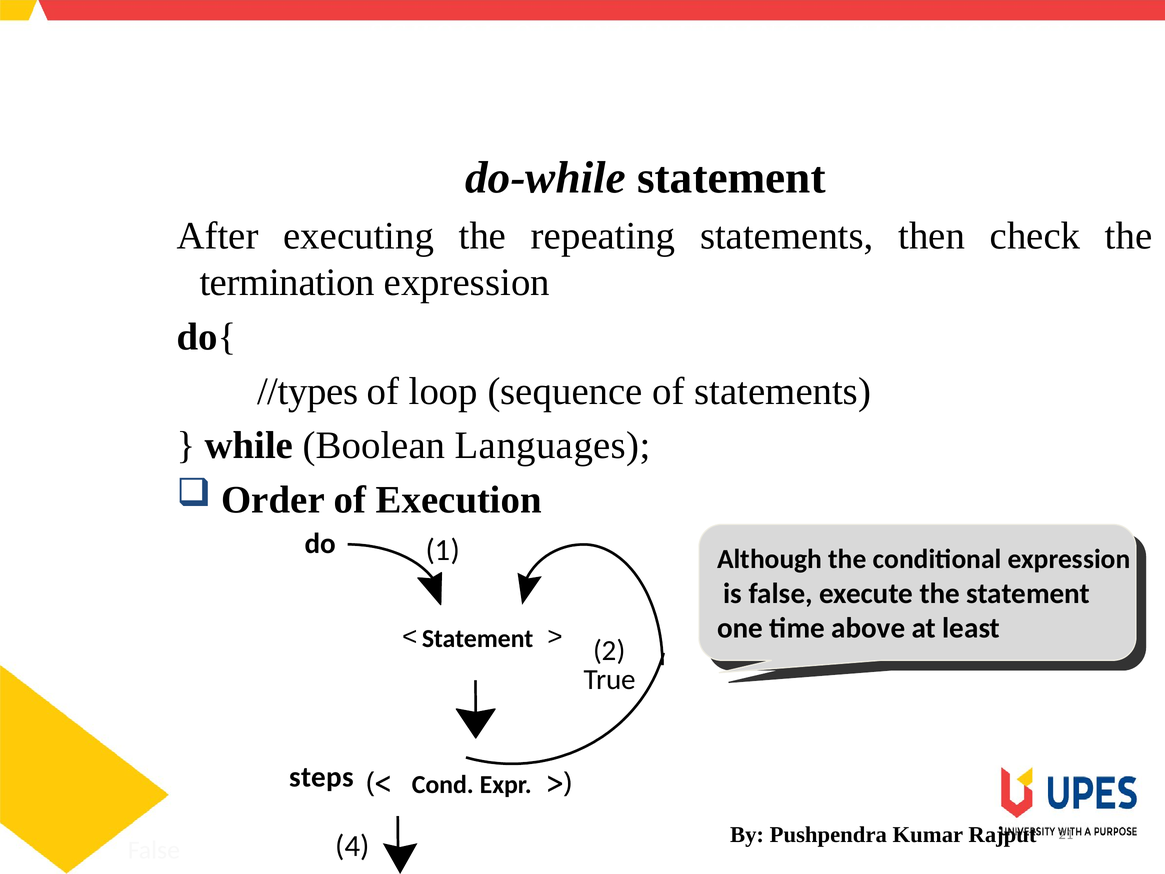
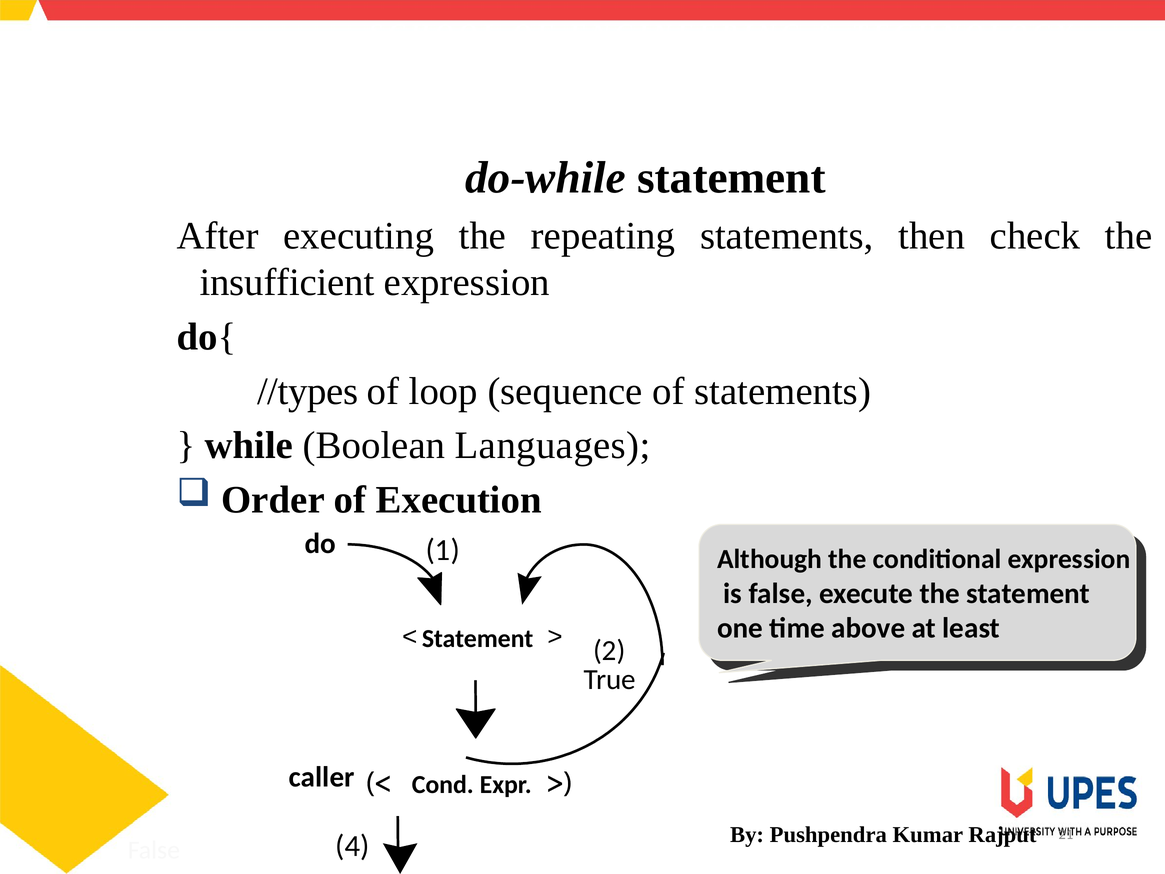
termination: termination -> insufficient (287, 282)
steps: steps -> caller (322, 777)
